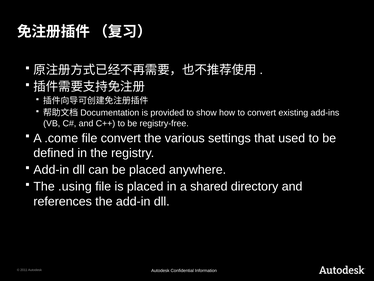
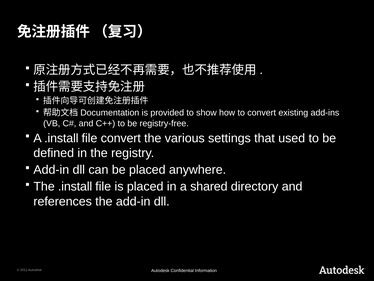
A .come: .come -> .install (61, 138)
The .using: .using -> .install (75, 186)
